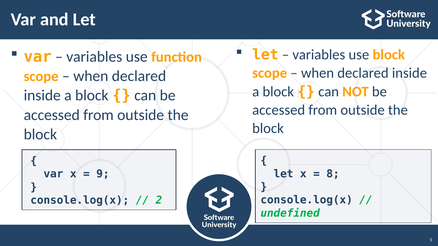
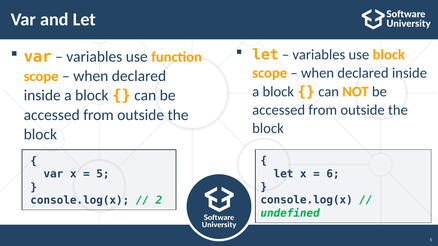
8: 8 -> 6 (333, 174)
9: 9 -> 5 (103, 174)
